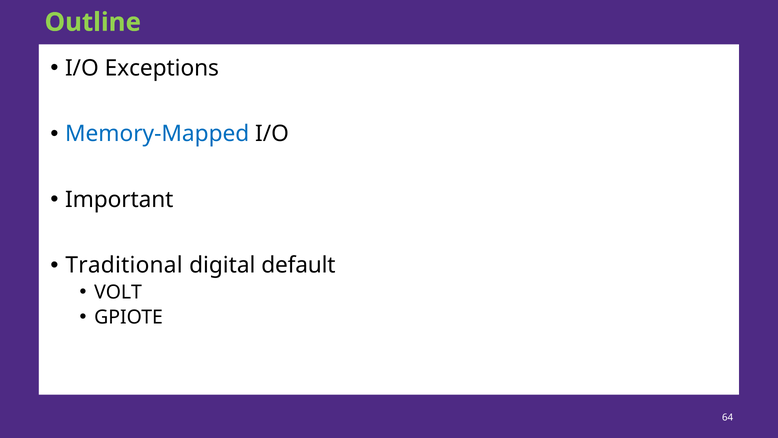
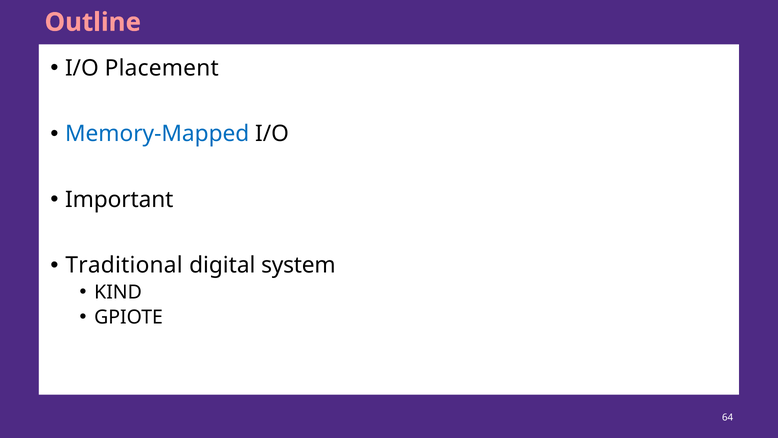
Outline colour: light green -> pink (93, 22)
Exceptions: Exceptions -> Placement (162, 68)
default: default -> system (298, 265)
VOLT: VOLT -> KIND (118, 292)
